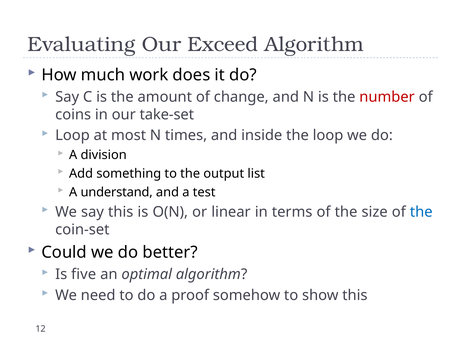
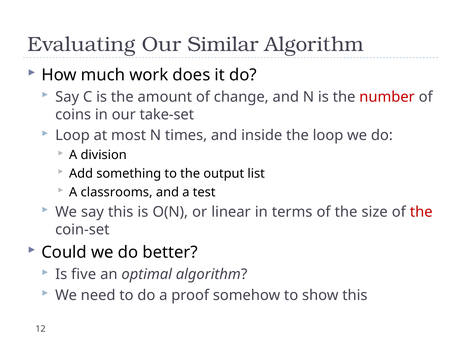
Exceed: Exceed -> Similar (223, 44)
understand: understand -> classrooms (117, 192)
the colour: blue -> red (421, 212)
